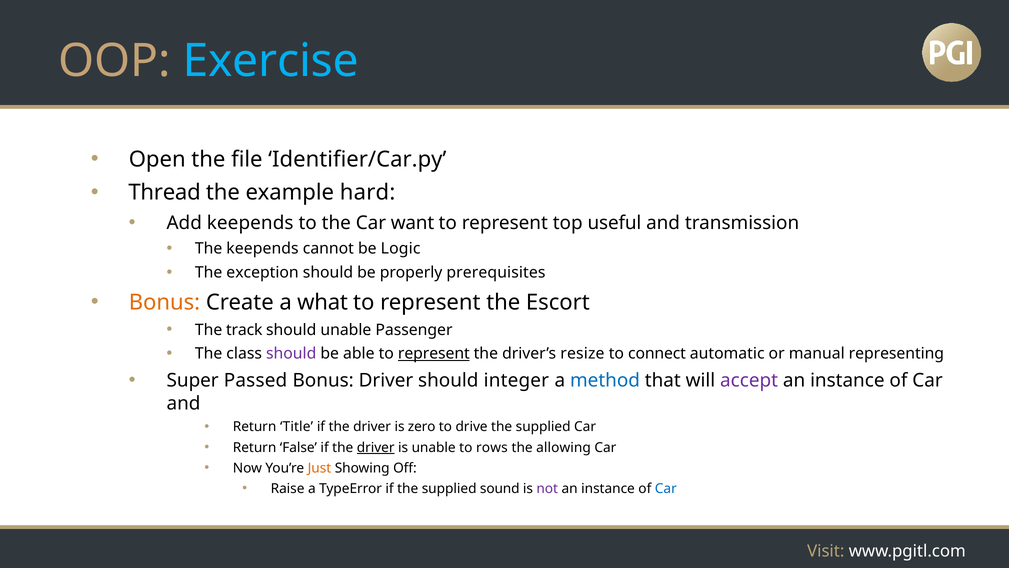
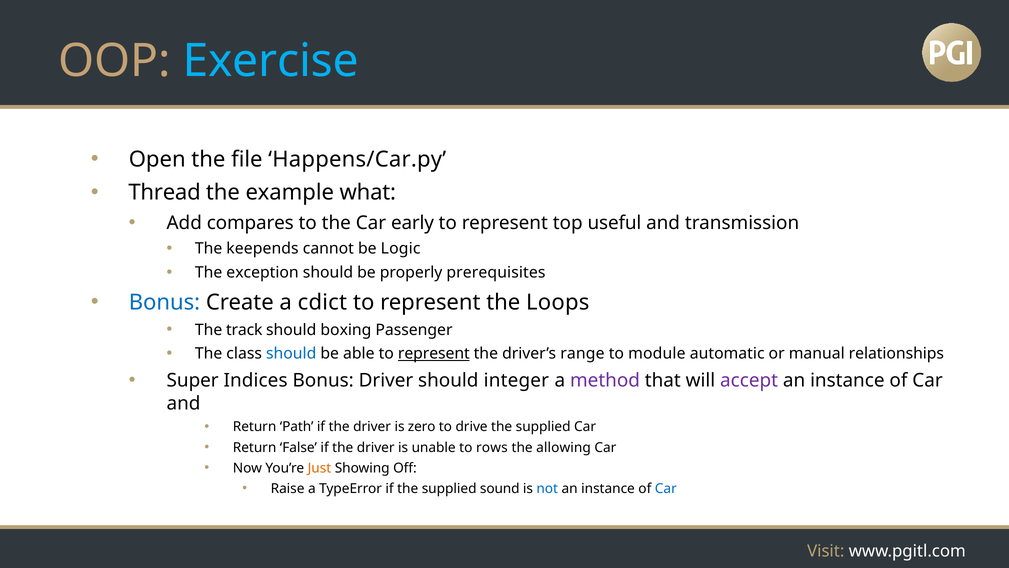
Identifier/Car.py: Identifier/Car.py -> Happens/Car.py (357, 159)
hard: hard -> what (368, 193)
Add keepends: keepends -> compares (250, 223)
want: want -> early (412, 223)
Bonus colour: orange -> blue (164, 302)
what: what -> cdict (322, 302)
Escort: Escort -> Loops (558, 302)
should unable: unable -> boxing (346, 330)
should colour: purple -> blue (291, 354)
resize: resize -> range (582, 354)
connect: connect -> module (657, 354)
representing: representing -> relationships (896, 354)
Passed: Passed -> Indices (256, 380)
method colour: blue -> purple (605, 380)
Title: Title -> Path (297, 427)
driver underline: present -> none (376, 447)
not colour: purple -> blue (547, 488)
